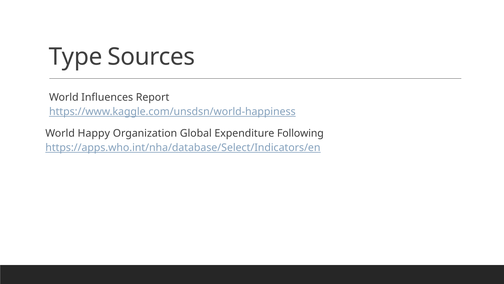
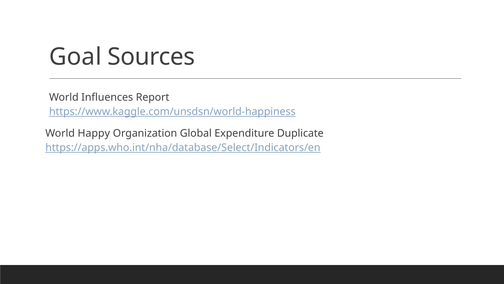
Type: Type -> Goal (75, 57)
Following: Following -> Duplicate (300, 133)
